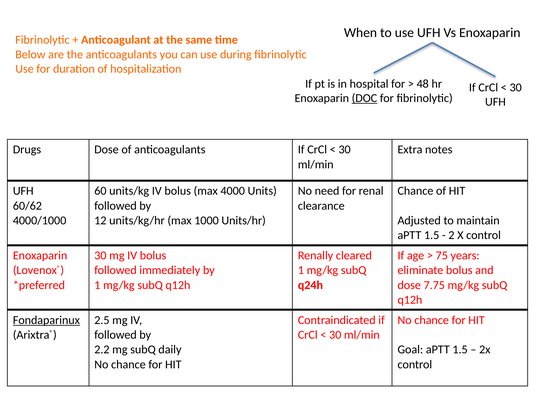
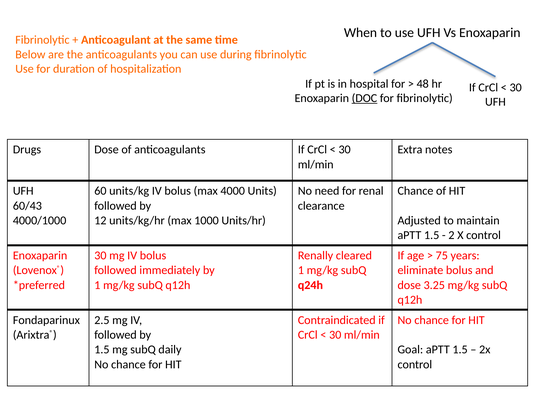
60/62: 60/62 -> 60/43 (27, 206)
7.75: 7.75 -> 3.25 (434, 285)
Fondaparinux underline: present -> none (46, 320)
2.2: 2.2 -> 1.5 (102, 350)
